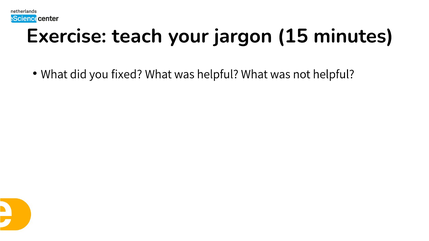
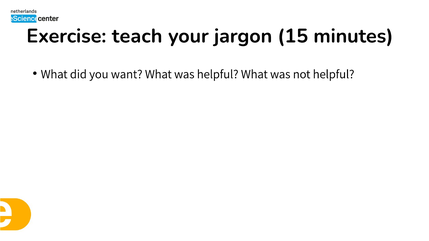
fixed: fixed -> want (127, 74)
